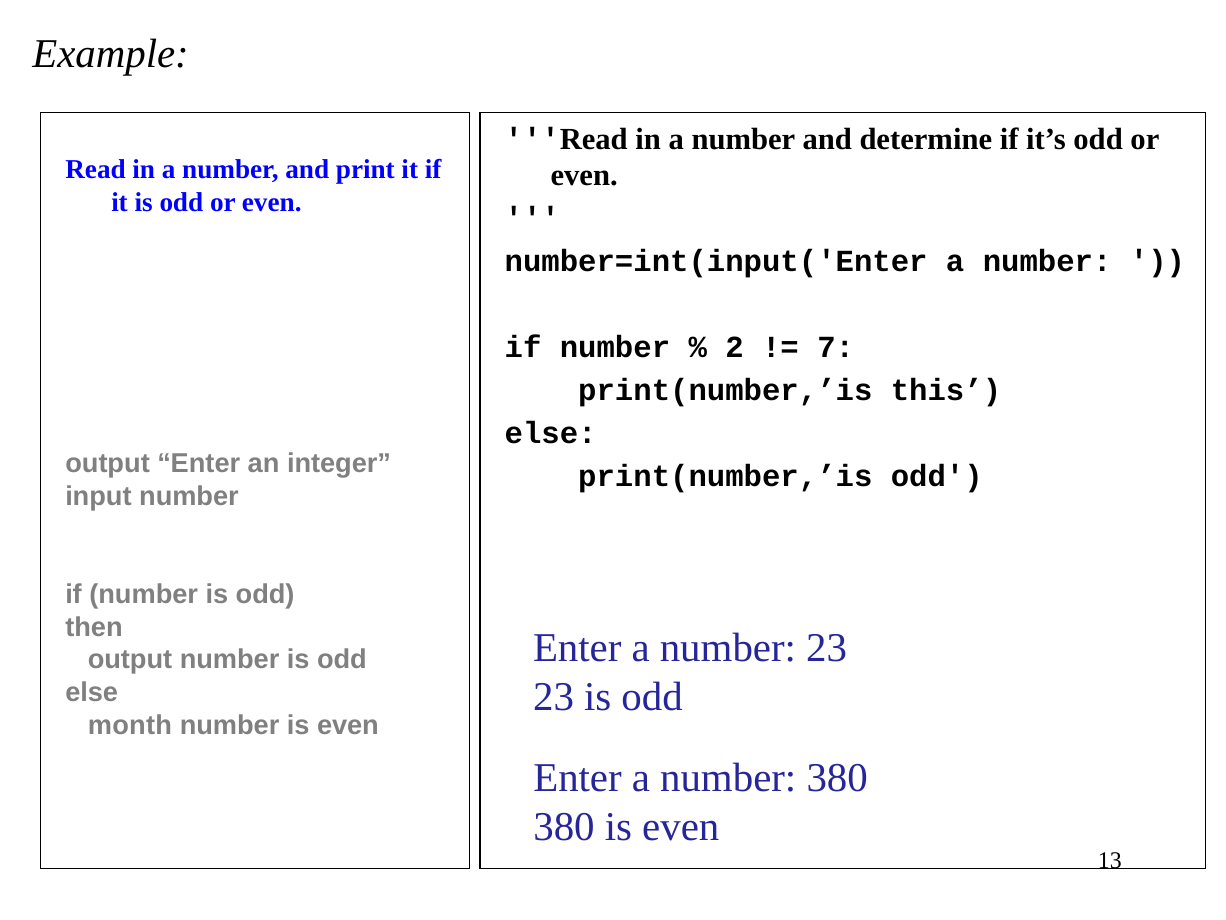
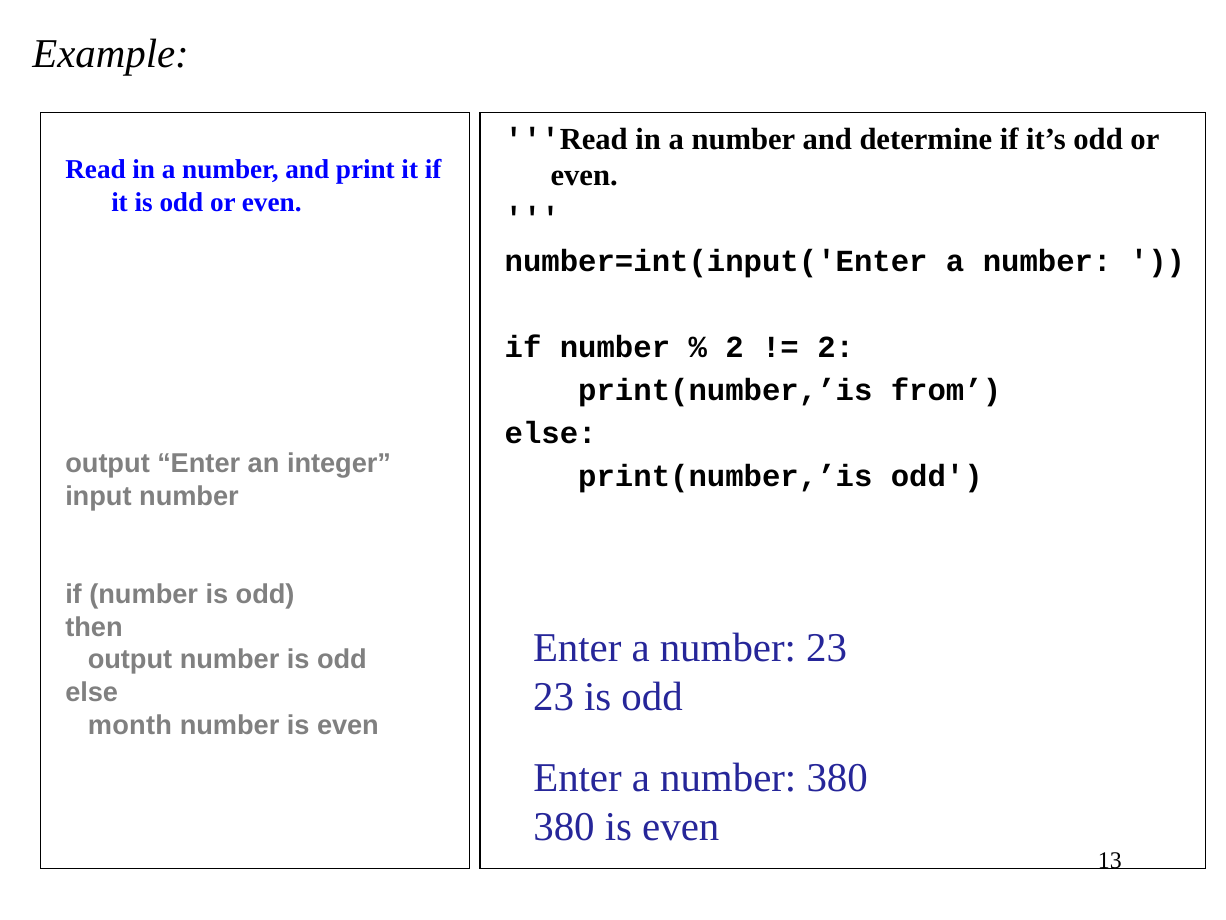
7: 7 -> 2 (836, 347)
this: this -> from (946, 390)
